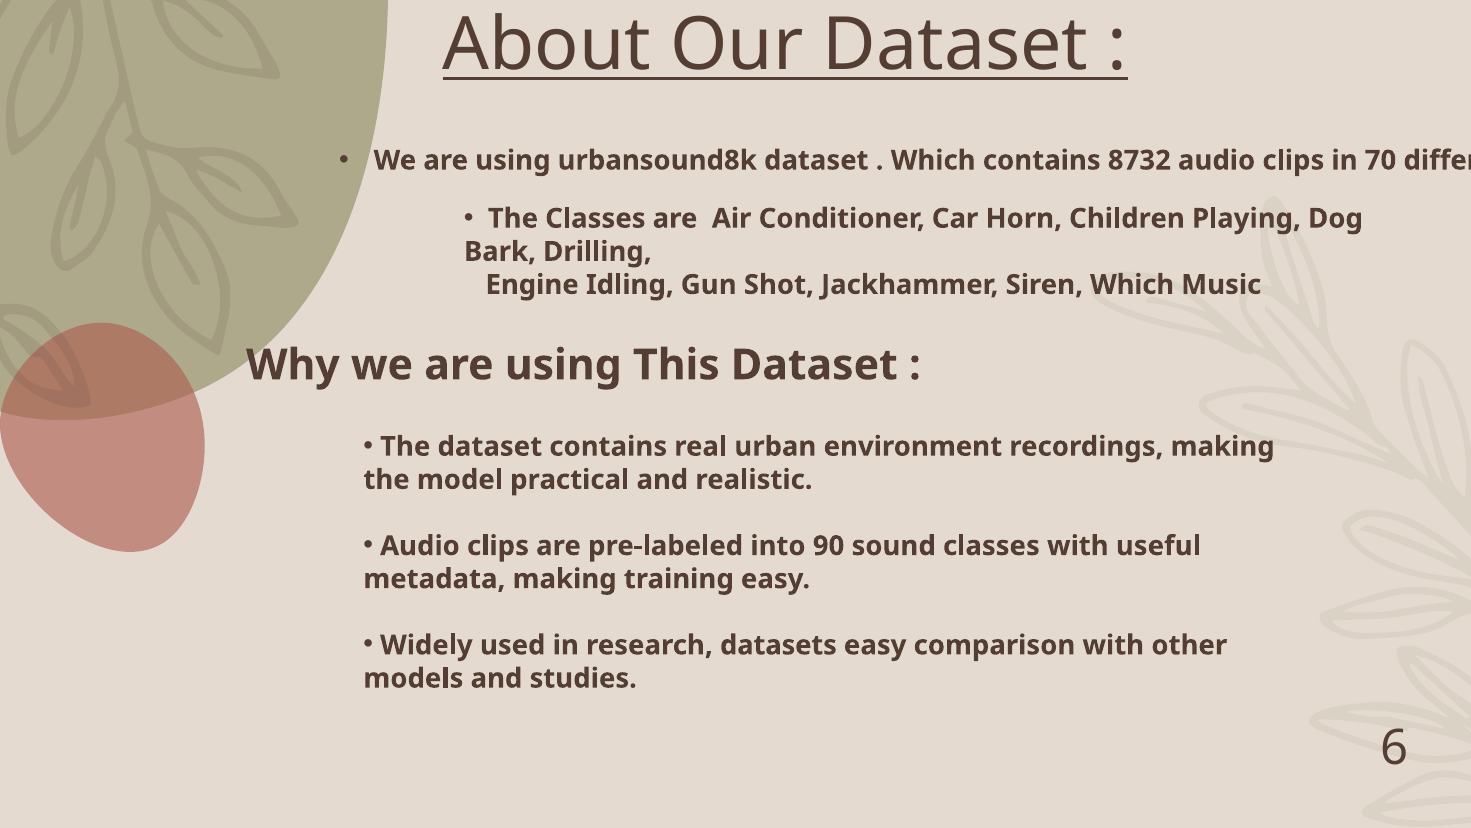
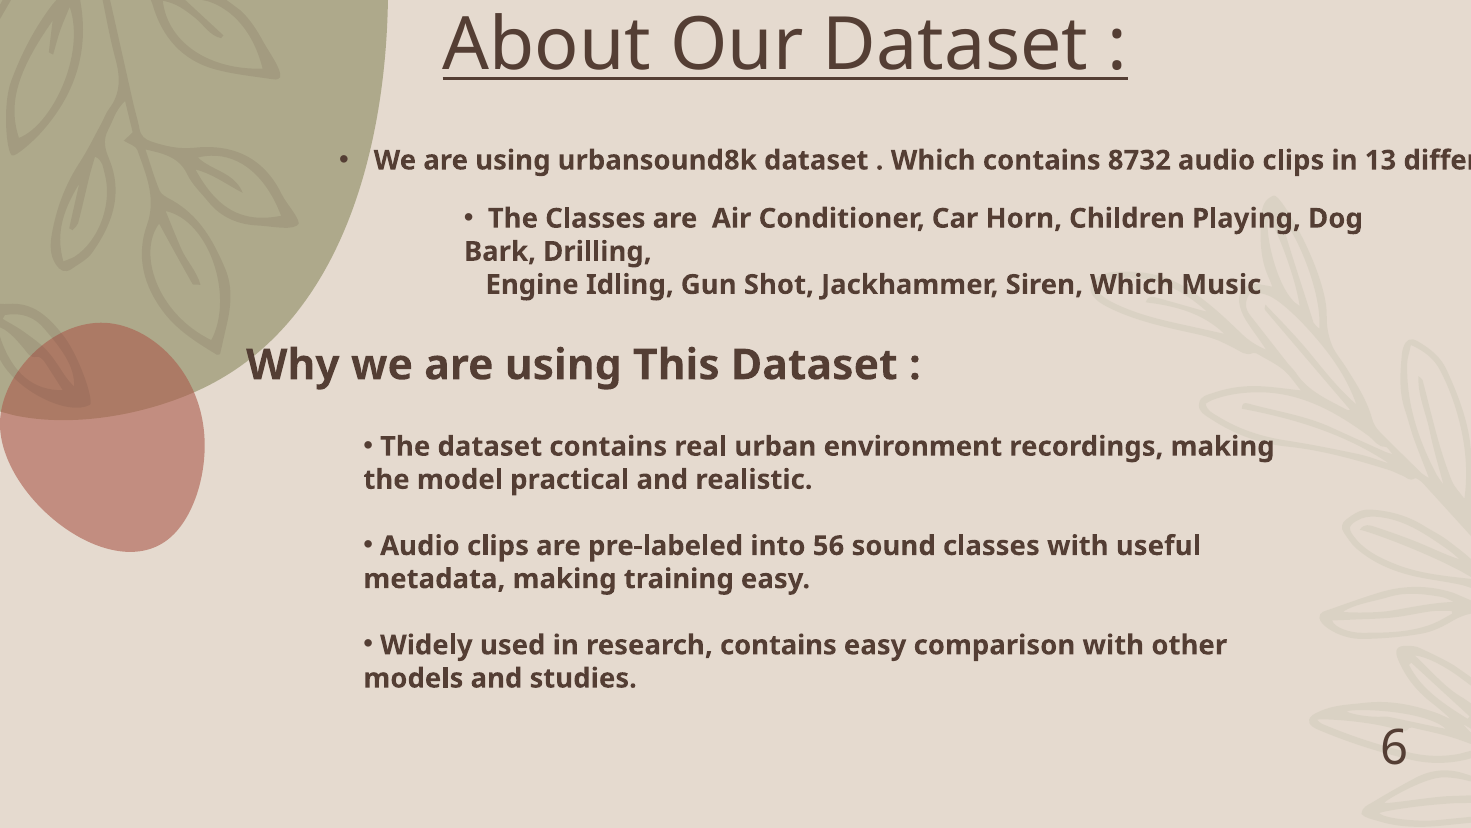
70: 70 -> 13 (1380, 160)
90: 90 -> 56 (829, 546)
research datasets: datasets -> contains (778, 645)
